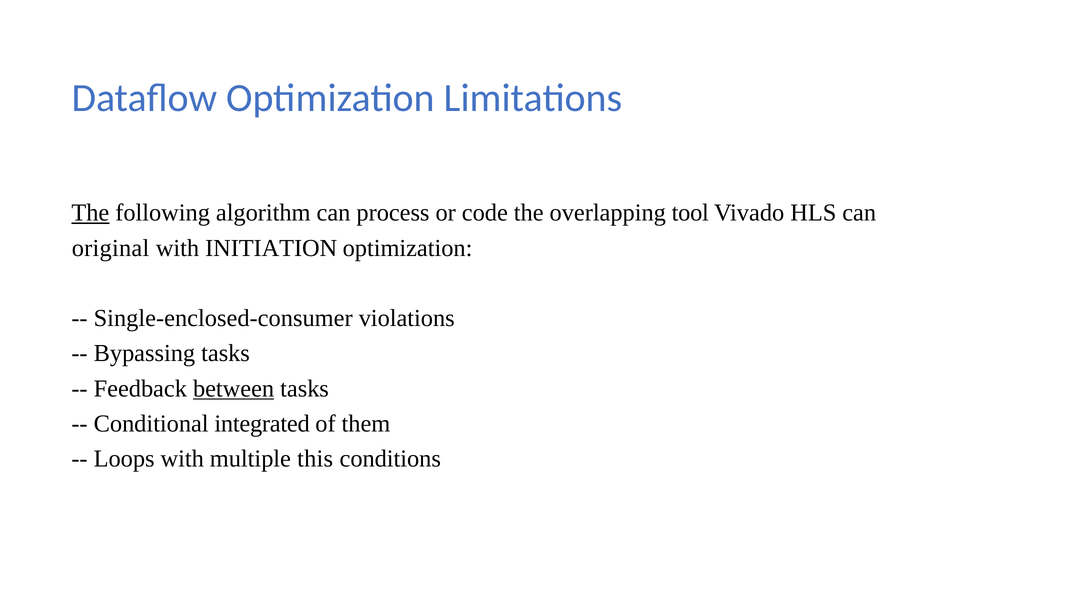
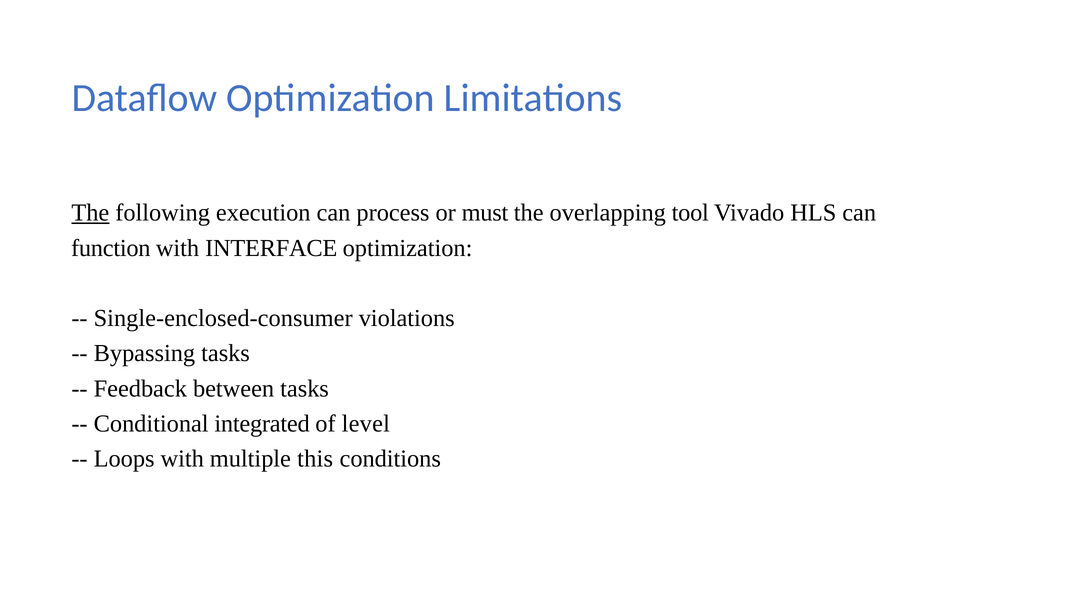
algorithm: algorithm -> execution (263, 213)
code: code -> must (485, 213)
original: original -> function (111, 248)
INITIATION: INITIATION -> INTERFACE (271, 248)
between underline: present -> none (234, 389)
them: them -> level (366, 424)
